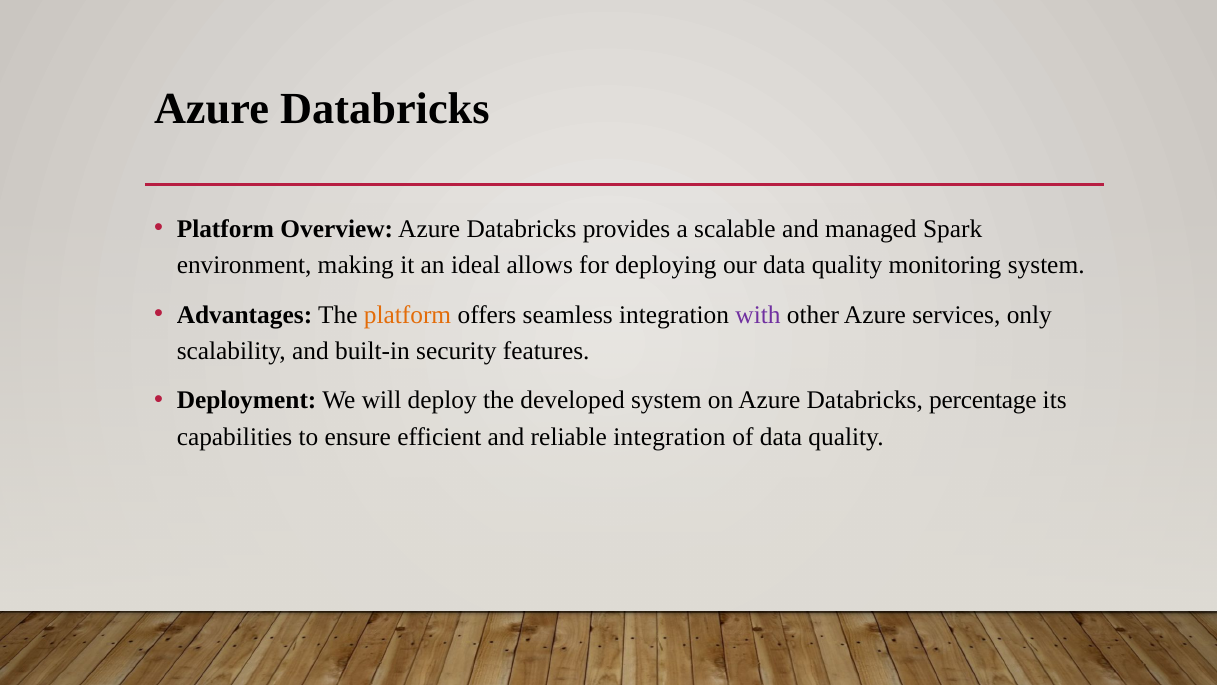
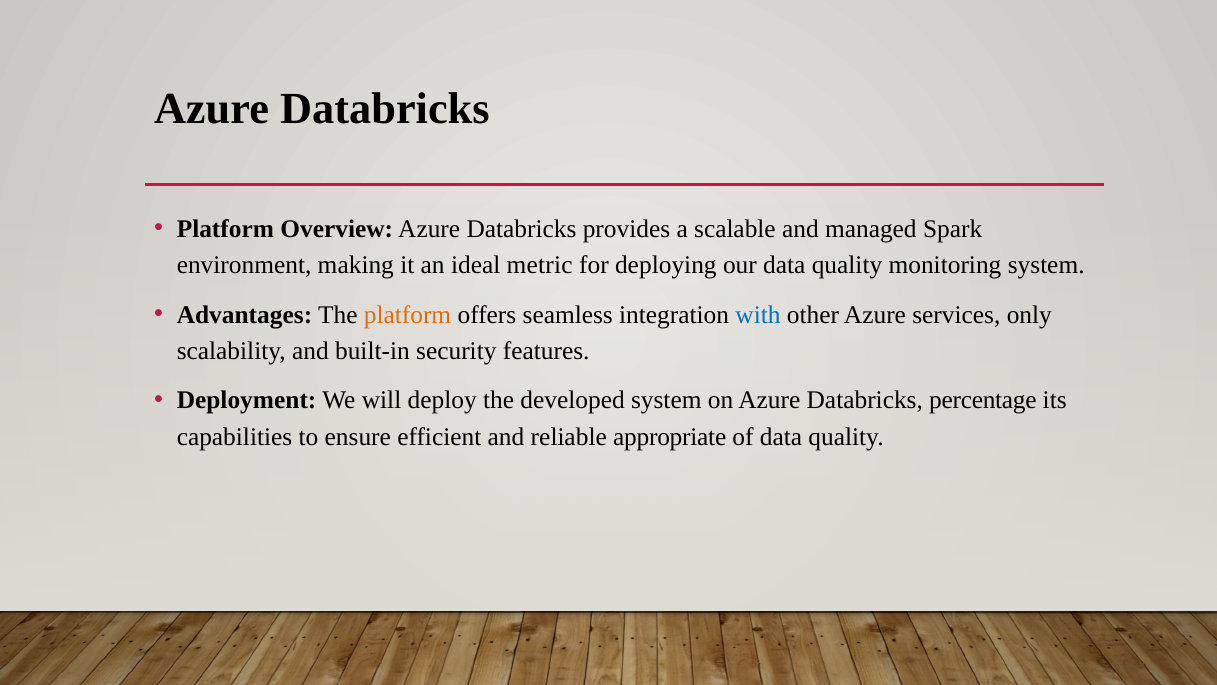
allows: allows -> metric (540, 265)
with colour: purple -> blue (758, 315)
reliable integration: integration -> appropriate (670, 437)
